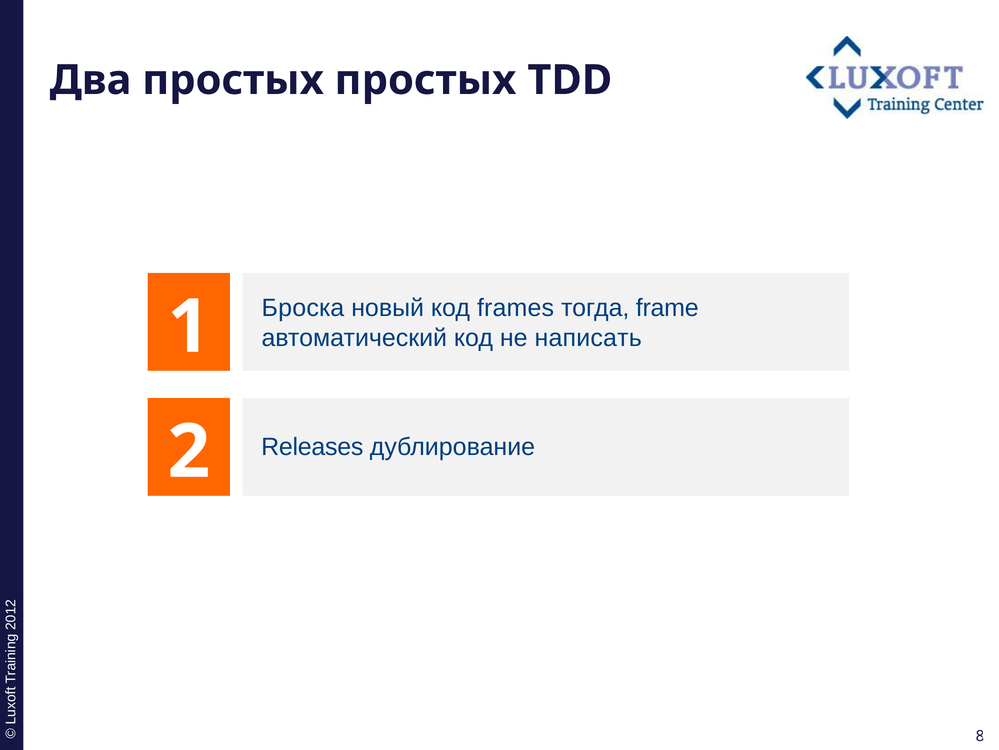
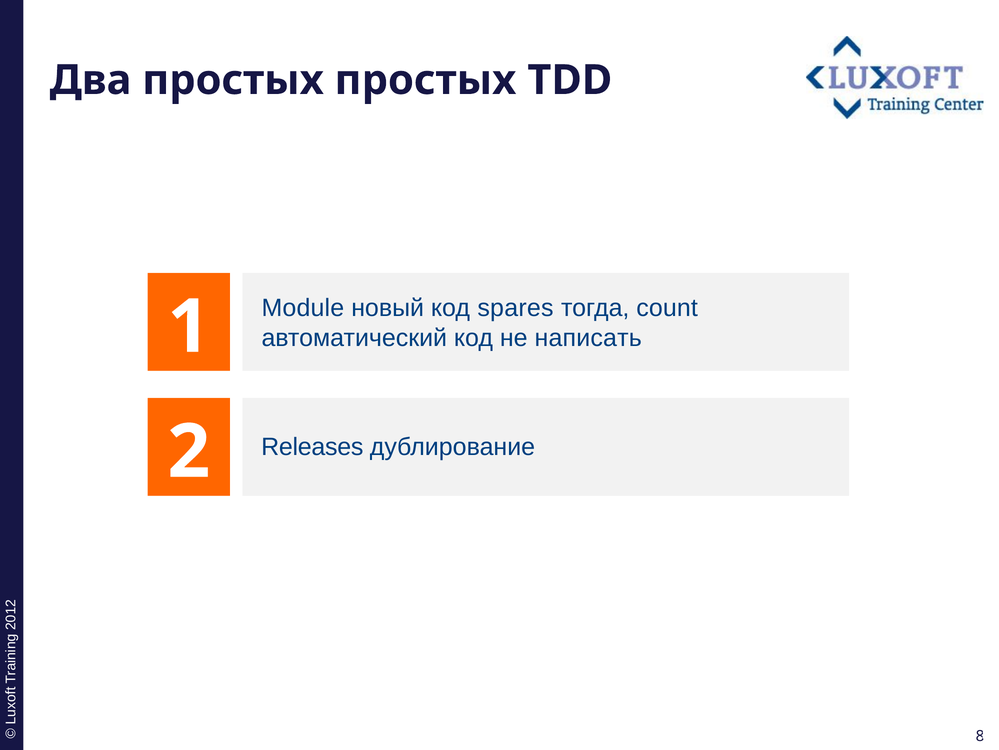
Броска: Броска -> Module (303, 308)
frames: frames -> spares (515, 308)
frame: frame -> count (667, 308)
